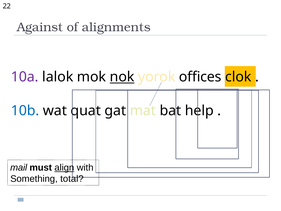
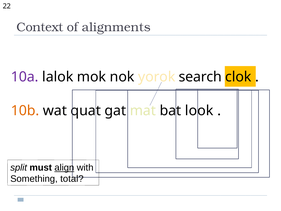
Against: Against -> Context (40, 27)
nok underline: present -> none (122, 77)
offices: offices -> search (200, 77)
10b colour: blue -> orange (25, 111)
help: help -> look (199, 111)
mail: mail -> split (19, 167)
